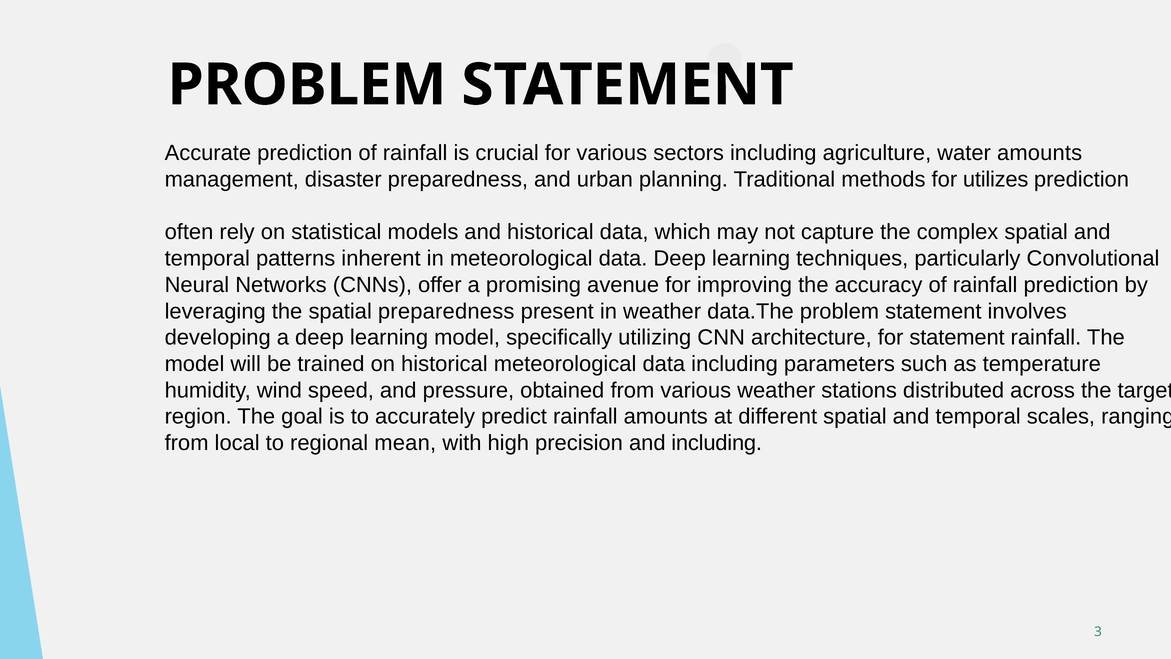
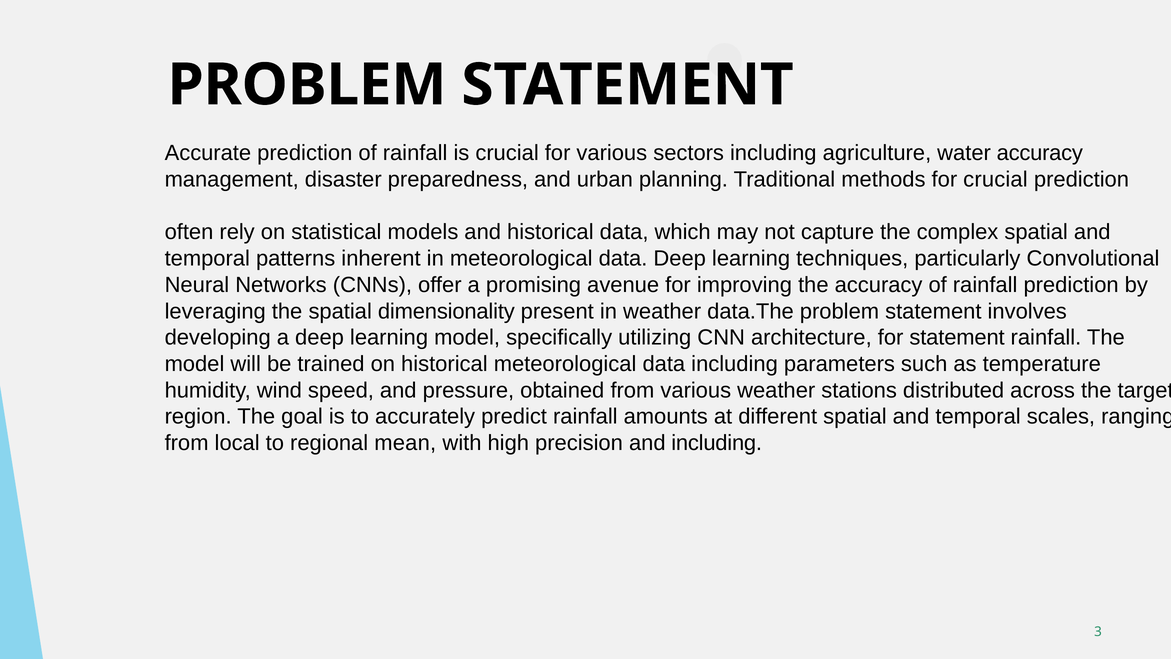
water amounts: amounts -> accuracy (1040, 153)
for utilizes: utilizes -> crucial (995, 179)
spatial preparedness: preparedness -> dimensionality (446, 311)
